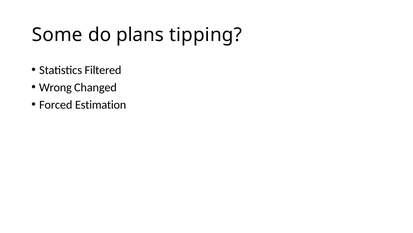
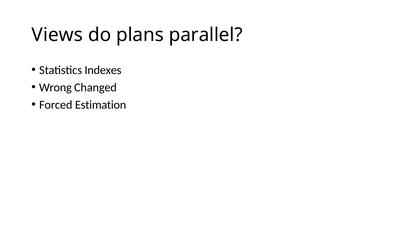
Some: Some -> Views (57, 35)
tipping: tipping -> parallel (206, 35)
Filtered: Filtered -> Indexes (103, 70)
